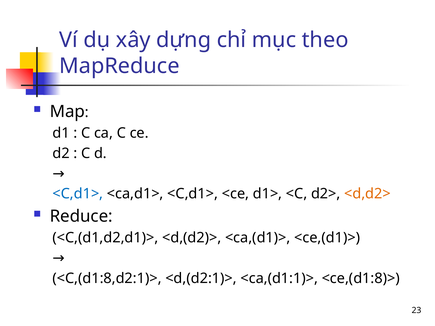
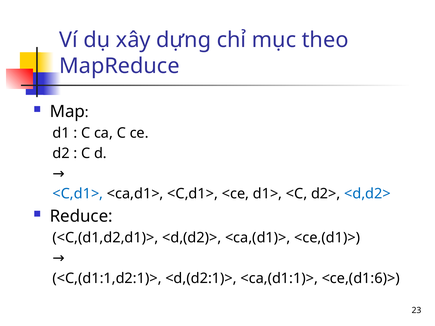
<d,d2> colour: orange -> blue (368, 194)
<C,(d1:8,d2:1)>: <C,(d1:8,d2:1)> -> <C,(d1:1,d2:1)> (107, 279)
<ce,(d1:8)>: <ce,(d1:8)> -> <ce,(d1:6)> (361, 279)
